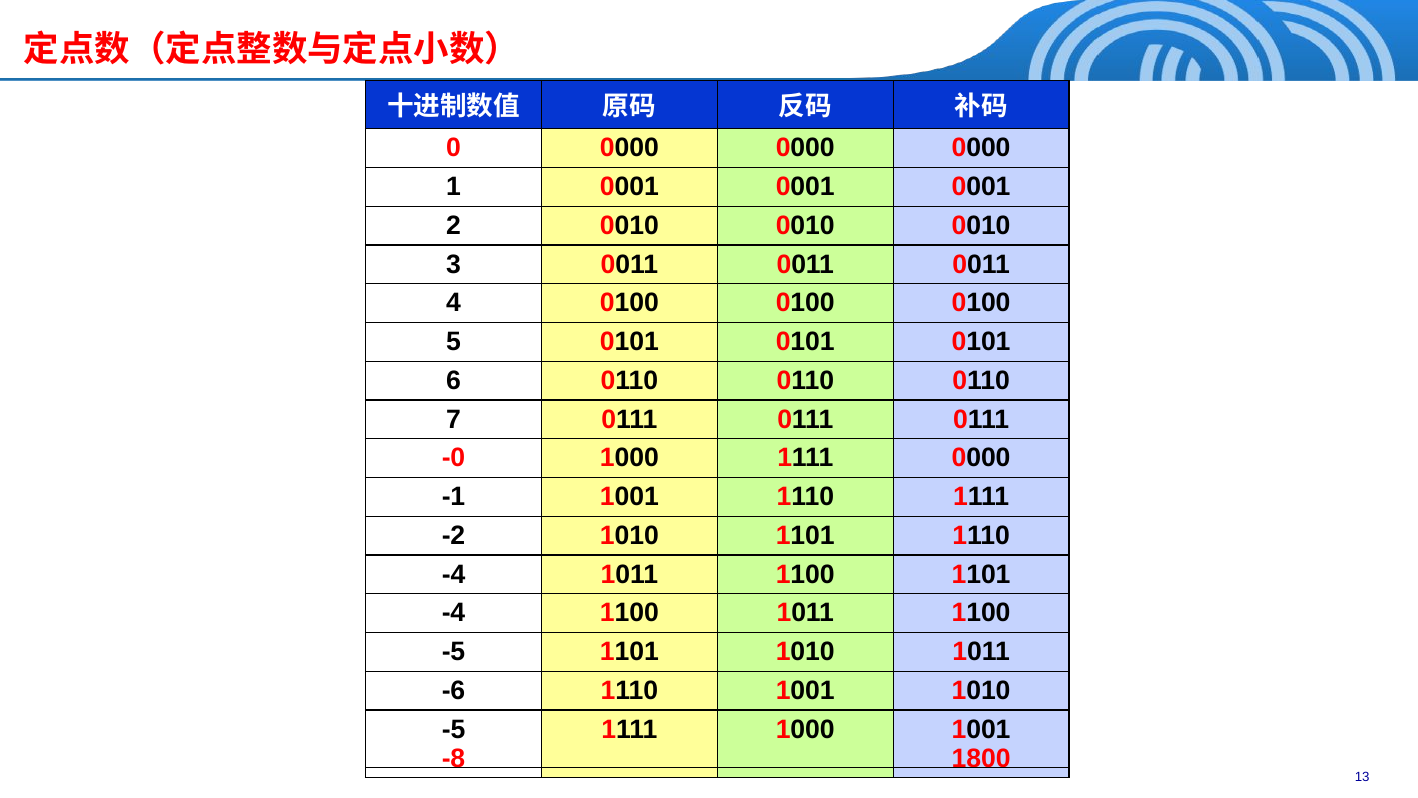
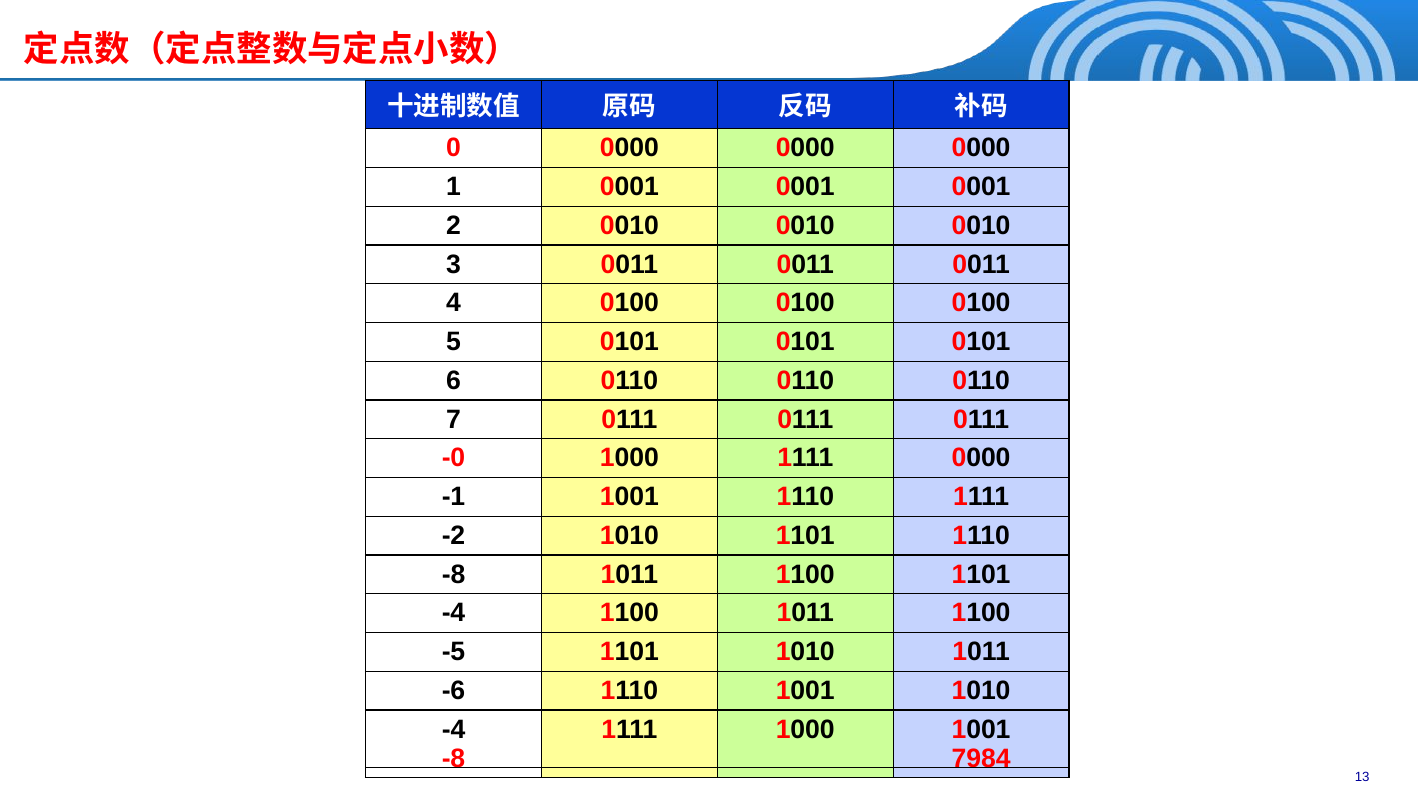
-4: -4 -> -8 (454, 574)
-5: -5 -> -4 (454, 729)
1800: 1800 -> 7984 (981, 759)
